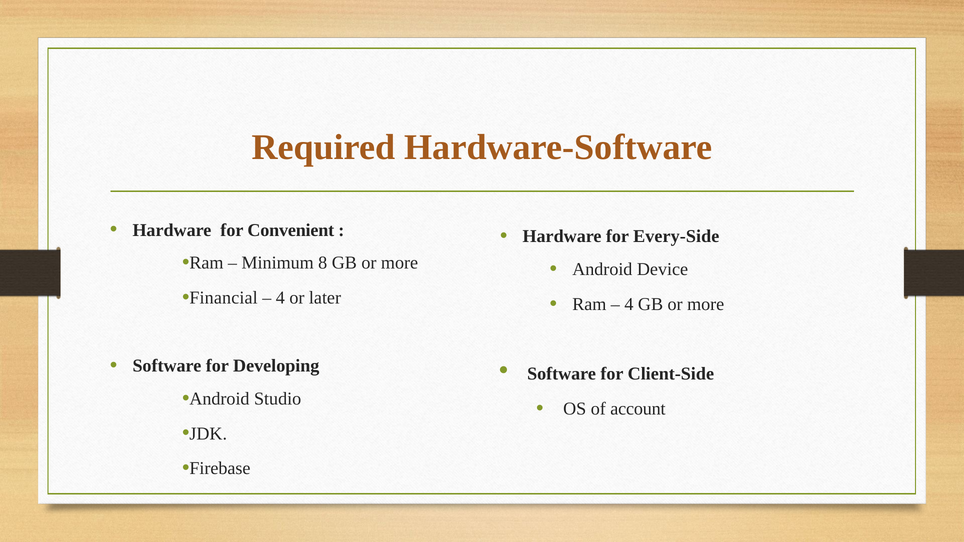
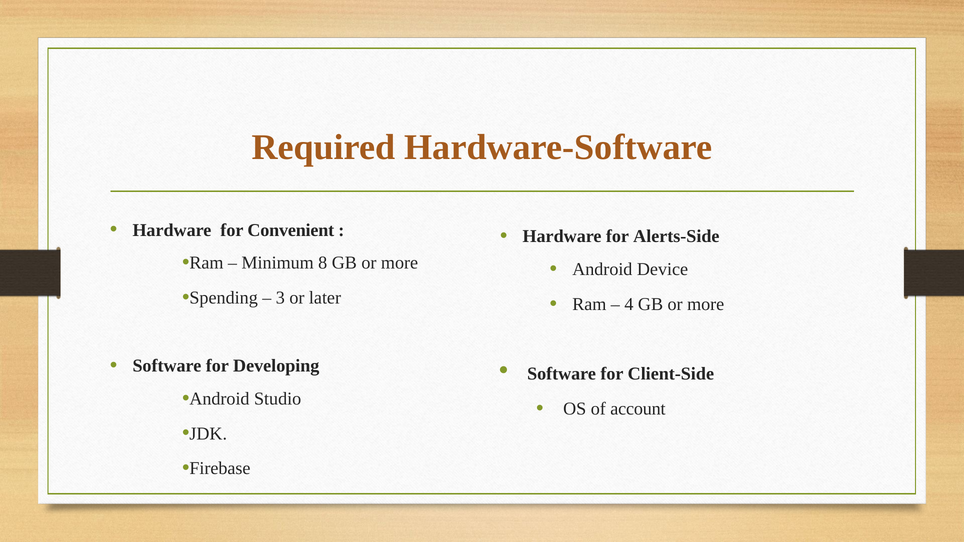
Every-Side: Every-Side -> Alerts-Side (676, 237)
Financial: Financial -> Spending (224, 298)
4: 4 -> 3 (280, 298)
